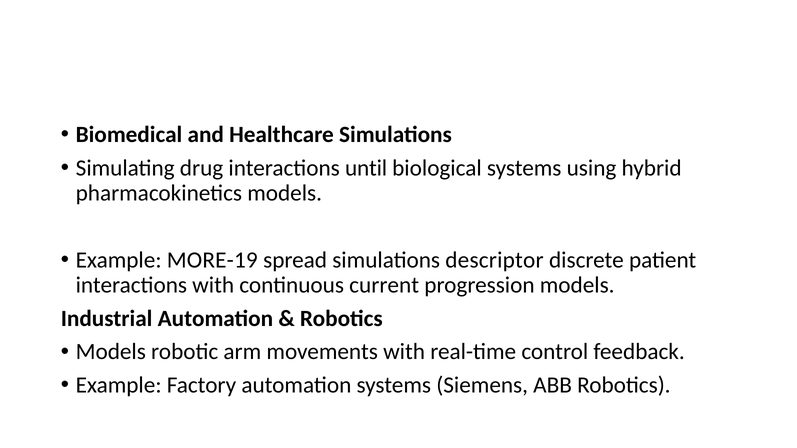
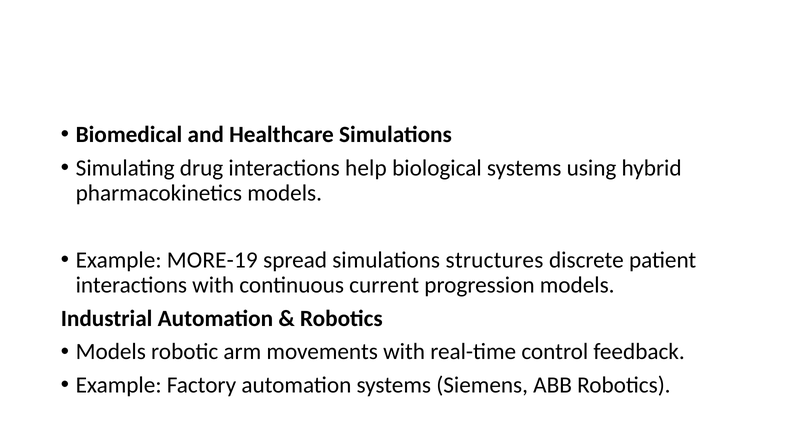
until: until -> help (366, 168)
descriptor: descriptor -> structures (494, 260)
